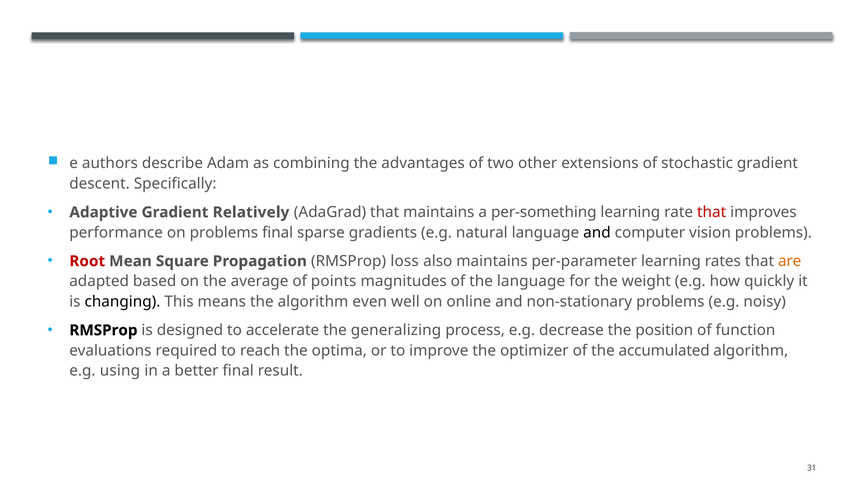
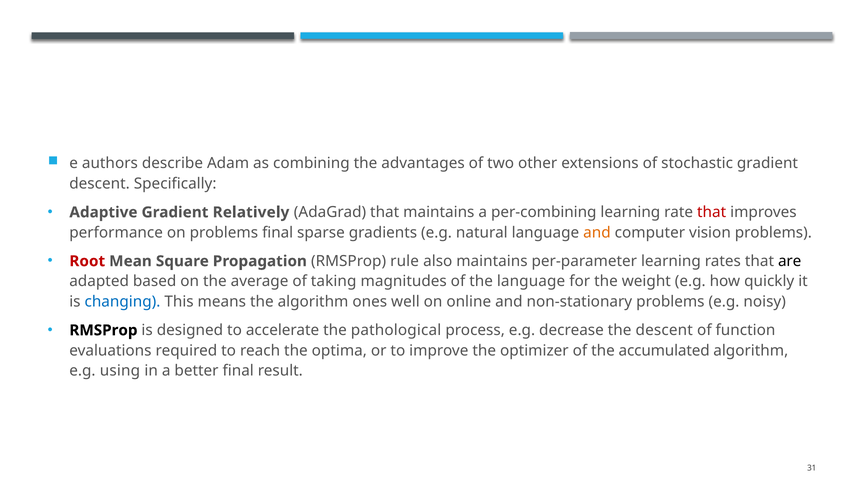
per-something: per-something -> per-combining (544, 212)
and colour: black -> orange (597, 233)
loss: loss -> rule (405, 261)
are colour: orange -> black (790, 261)
points: points -> taking (334, 281)
changing colour: black -> blue (122, 302)
even: even -> ones (370, 302)
generalizing: generalizing -> pathological (396, 330)
the position: position -> descent (664, 330)
